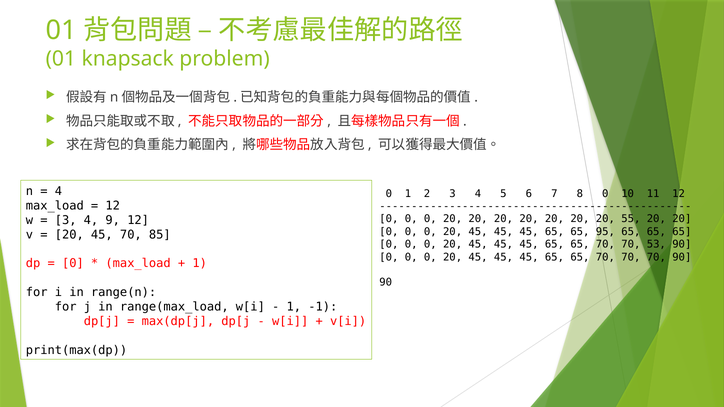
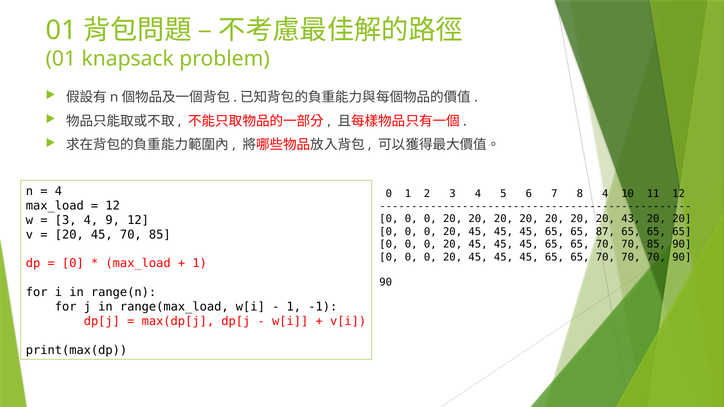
8 0: 0 -> 4 (605, 194)
55: 55 -> 43 (631, 219)
95: 95 -> 87 (605, 232)
70 70 53: 53 -> 85 (656, 244)
